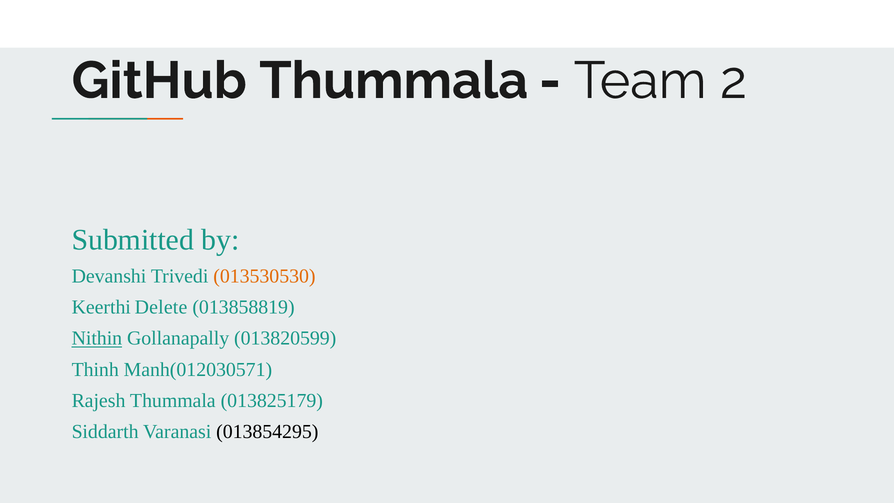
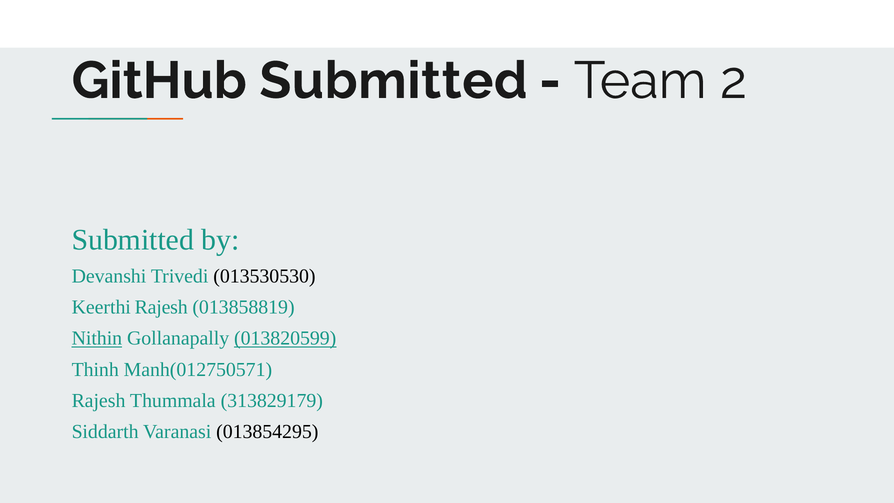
GitHub Thummala: Thummala -> Submitted (393, 81)
013530530 colour: orange -> black (264, 276)
Keerthi Delete: Delete -> Rajesh (161, 307)
013820599 underline: none -> present (285, 338)
Manh(012030571: Manh(012030571 -> Manh(012750571 (198, 369)
013825179: 013825179 -> 313829179 (272, 401)
